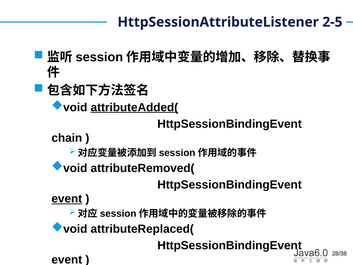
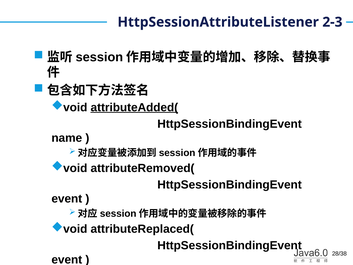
2-5: 2-5 -> 2-3 (332, 22)
chain: chain -> name (67, 138)
event underline: present -> none (67, 199)
